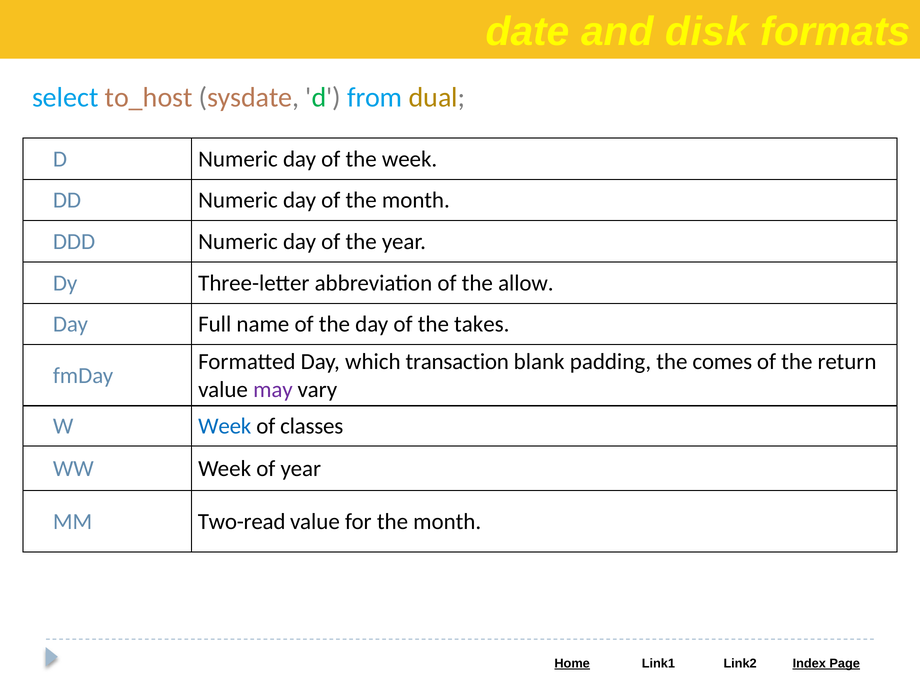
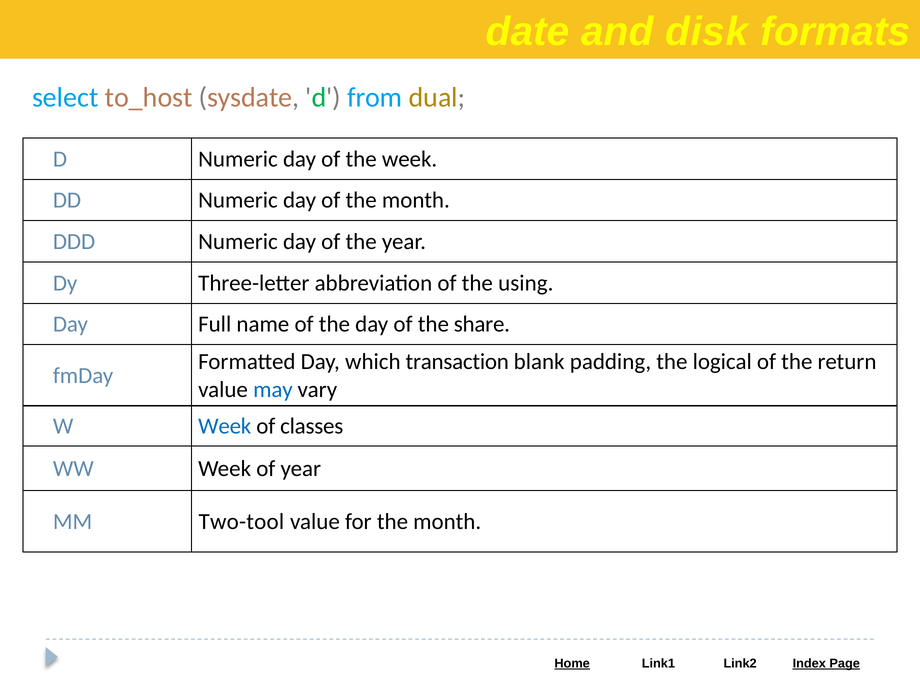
allow: allow -> using (526, 283)
takes: takes -> share (482, 324)
comes: comes -> logical (722, 361)
may colour: purple -> blue (273, 390)
Two-read: Two-read -> Two-tool (241, 522)
